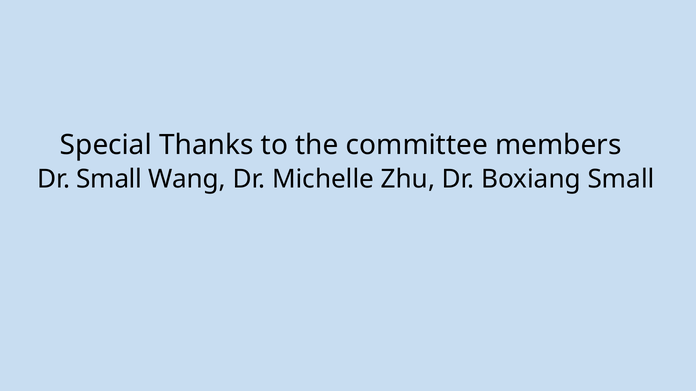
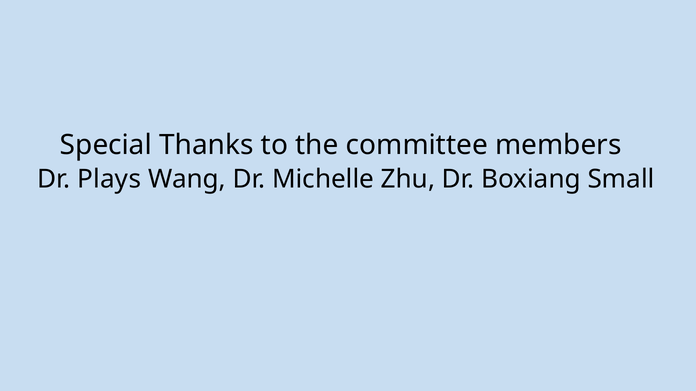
Dr Small: Small -> Plays (109, 179)
